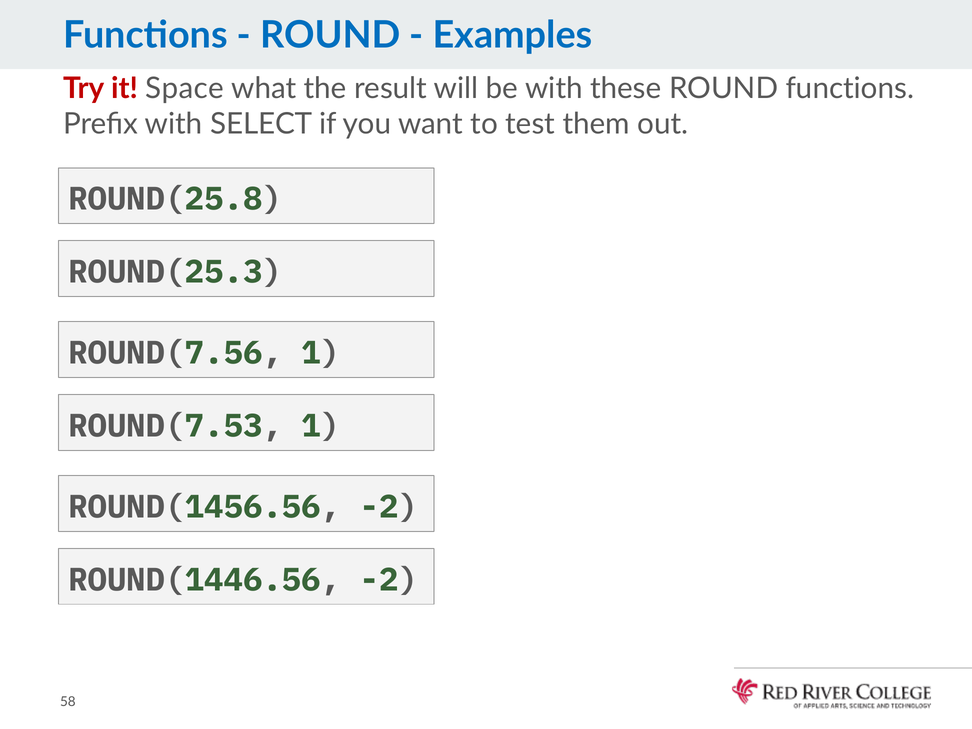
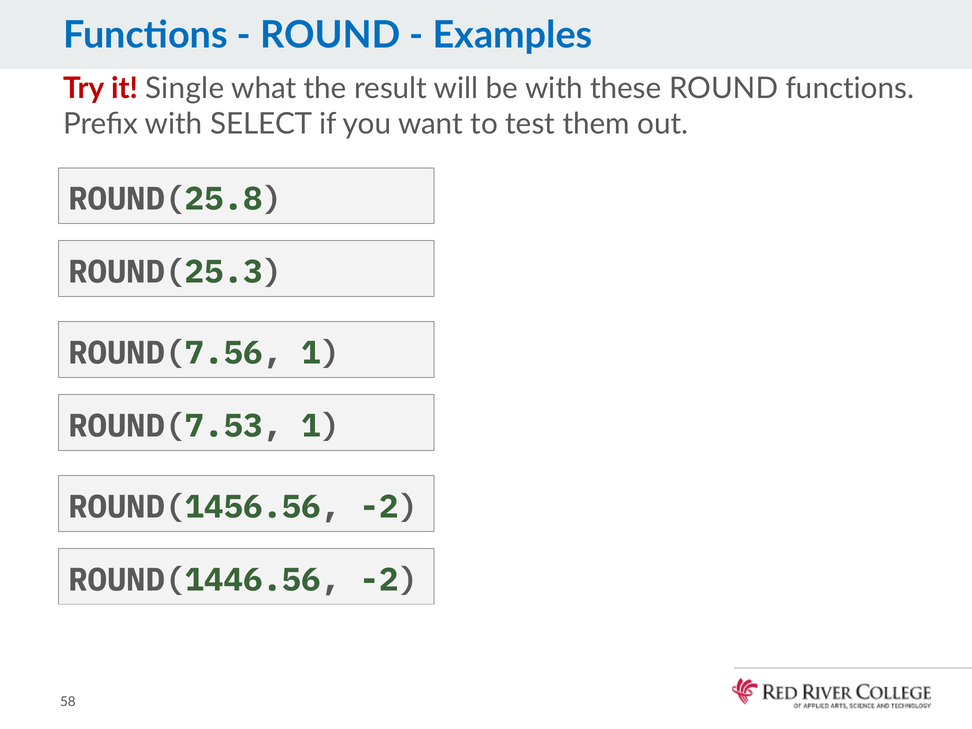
Space: Space -> Single (185, 88)
